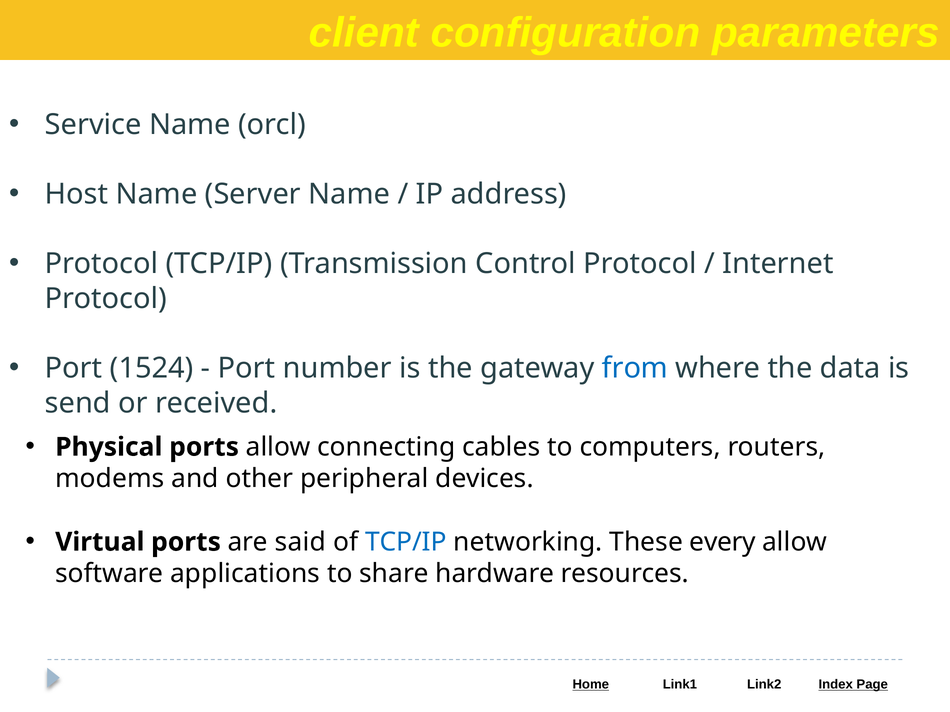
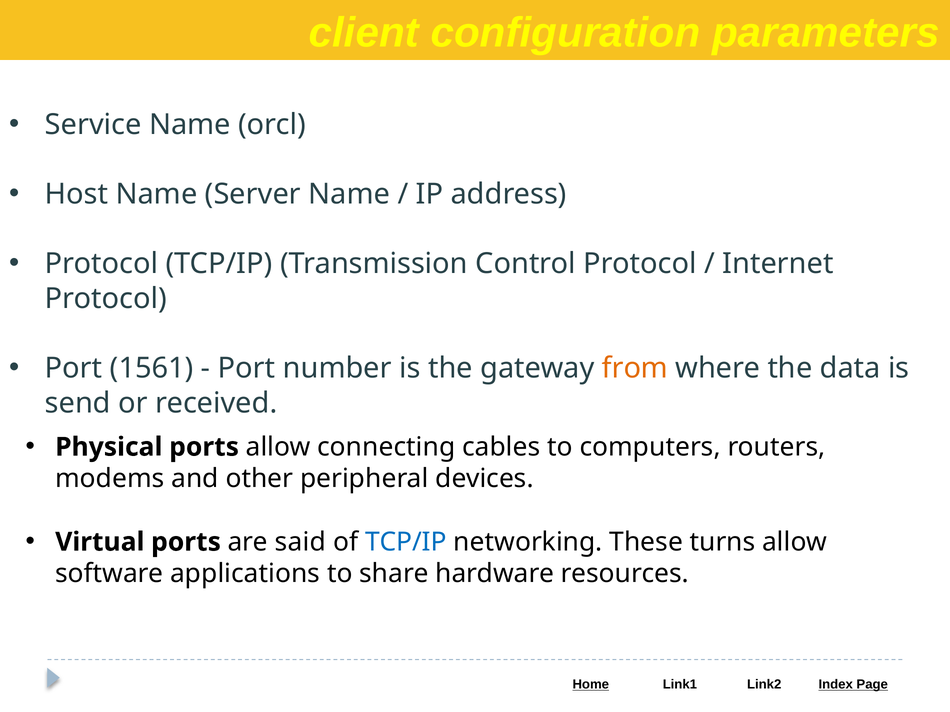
1524: 1524 -> 1561 (152, 368)
from colour: blue -> orange (635, 368)
every: every -> turns (723, 542)
